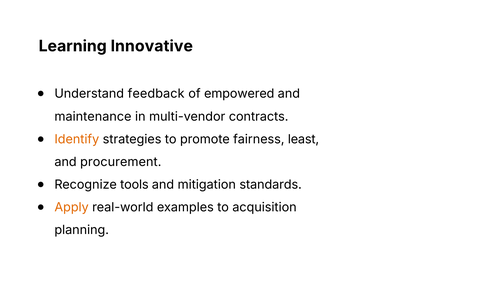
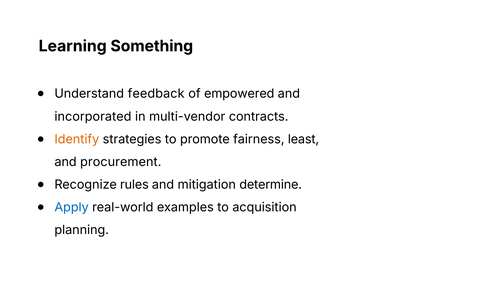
Innovative: Innovative -> Something (152, 46)
maintenance: maintenance -> incorporated (93, 116)
tools: tools -> rules (134, 184)
standards: standards -> determine (271, 184)
Apply colour: orange -> blue (72, 207)
